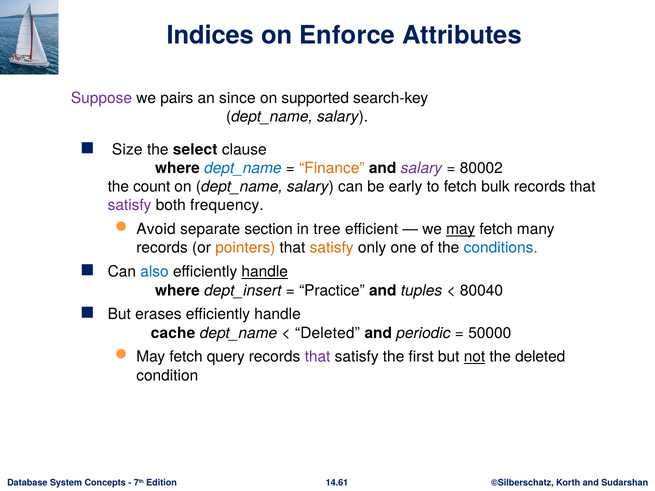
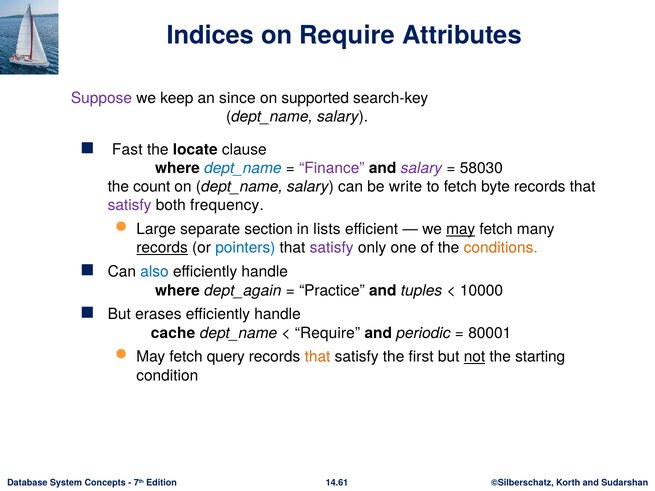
on Enforce: Enforce -> Require (347, 35)
pairs: pairs -> keep (177, 98)
Size: Size -> Fast (127, 150)
select: select -> locate (195, 150)
Finance colour: orange -> purple (332, 168)
80002: 80002 -> 58030 (481, 168)
early: early -> write (406, 187)
bulk: bulk -> byte (496, 187)
Avoid: Avoid -> Large (156, 229)
tree: tree -> lists (327, 229)
records underline: none -> present (162, 248)
pointers colour: orange -> blue (245, 248)
satisfy colour: orange -> purple (332, 248)
conditions colour: blue -> orange (501, 248)
handle underline: present -> none (265, 272)
dept_insert: dept_insert -> dept_again (243, 291)
80040: 80040 -> 10000 (481, 291)
Deleted: Deleted -> Require (327, 333)
50000: 50000 -> 80001 (490, 333)
that colour: purple -> orange (318, 357)
the deleted: deleted -> starting (540, 357)
